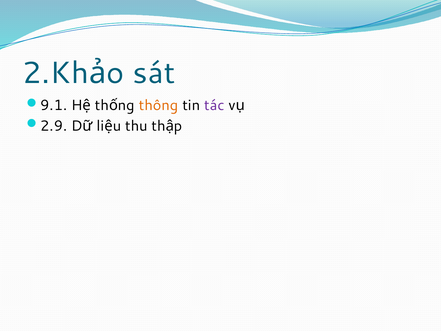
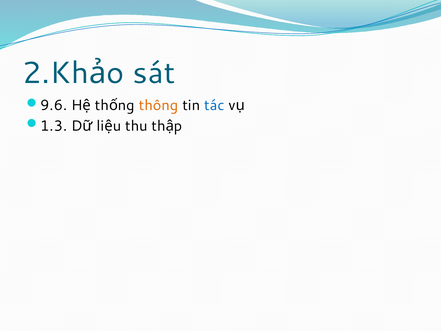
9.1: 9.1 -> 9.6 (54, 105)
tác colour: purple -> blue (214, 105)
2.9: 2.9 -> 1.3 (54, 126)
